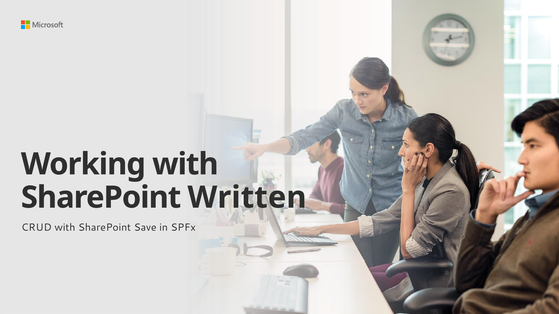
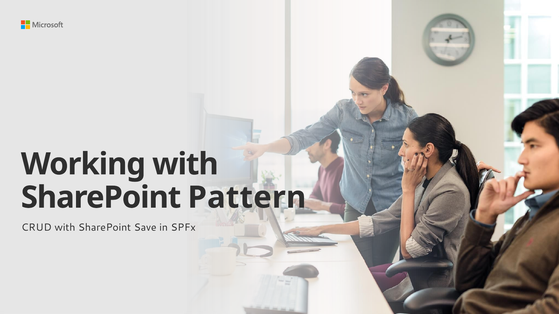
Written: Written -> Pattern (247, 198)
